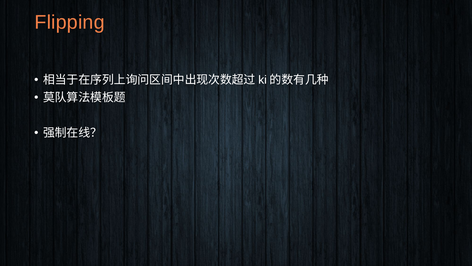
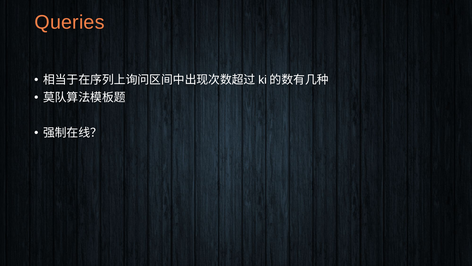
Flipping: Flipping -> Queries (70, 22)
